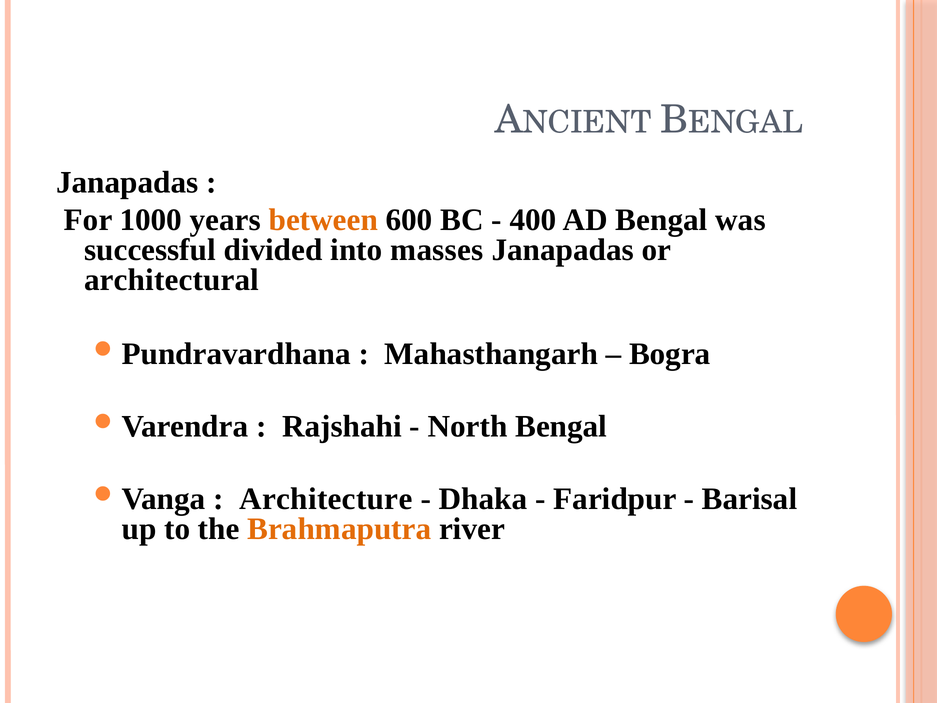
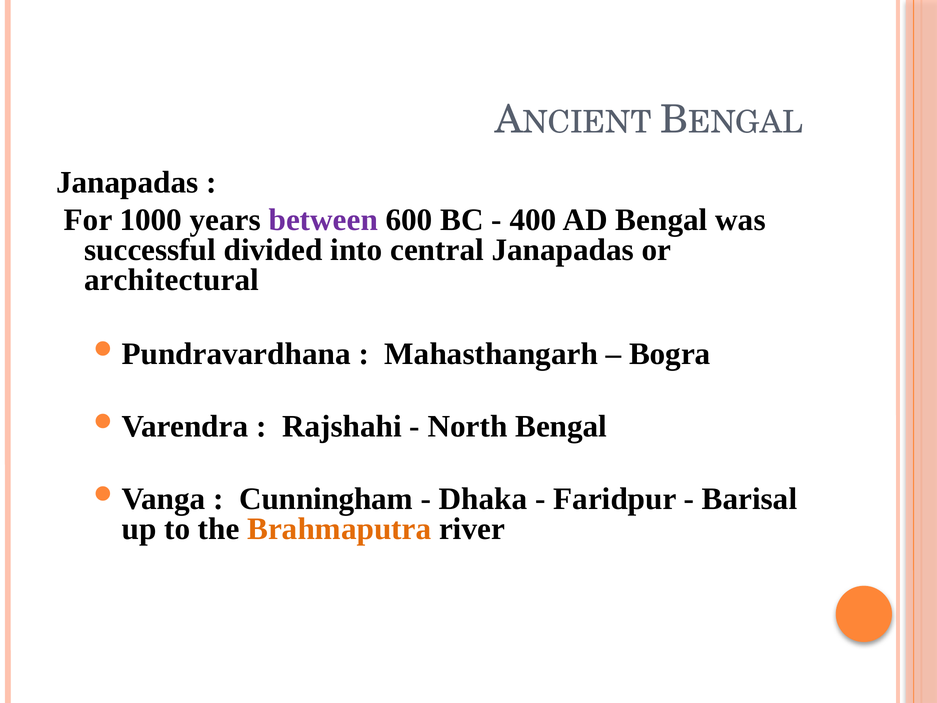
between colour: orange -> purple (323, 220)
masses: masses -> central (437, 250)
Architecture: Architecture -> Cunningham (326, 499)
